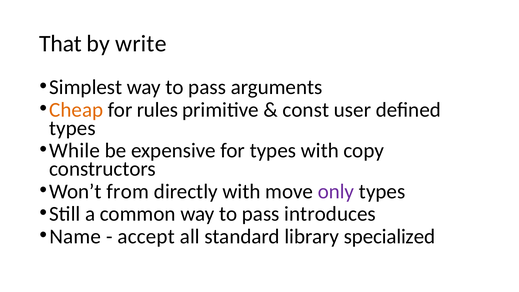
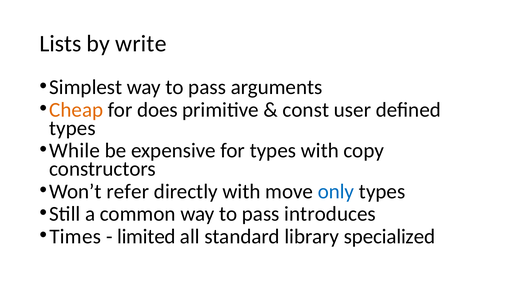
That: That -> Lists (60, 44)
rules: rules -> does (157, 110)
from: from -> refer (128, 191)
only colour: purple -> blue (336, 191)
Name: Name -> Times (75, 236)
accept: accept -> limited (146, 236)
